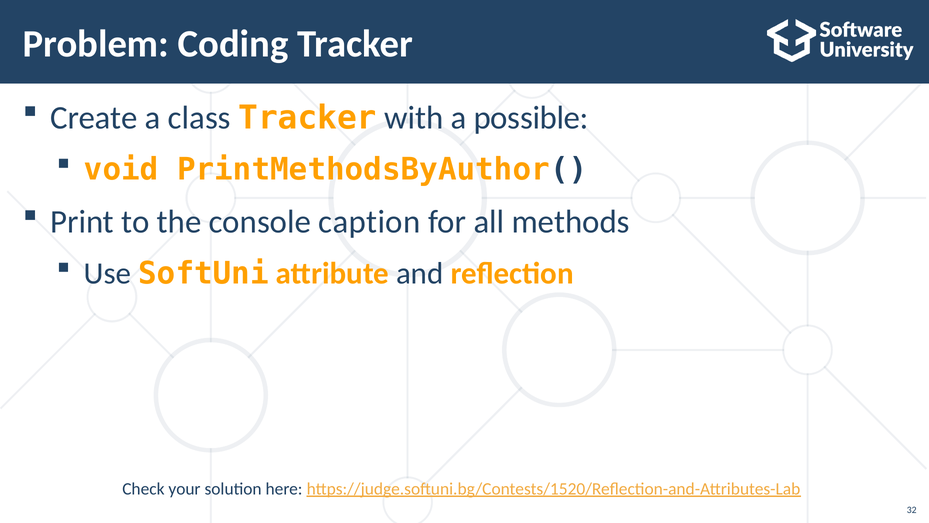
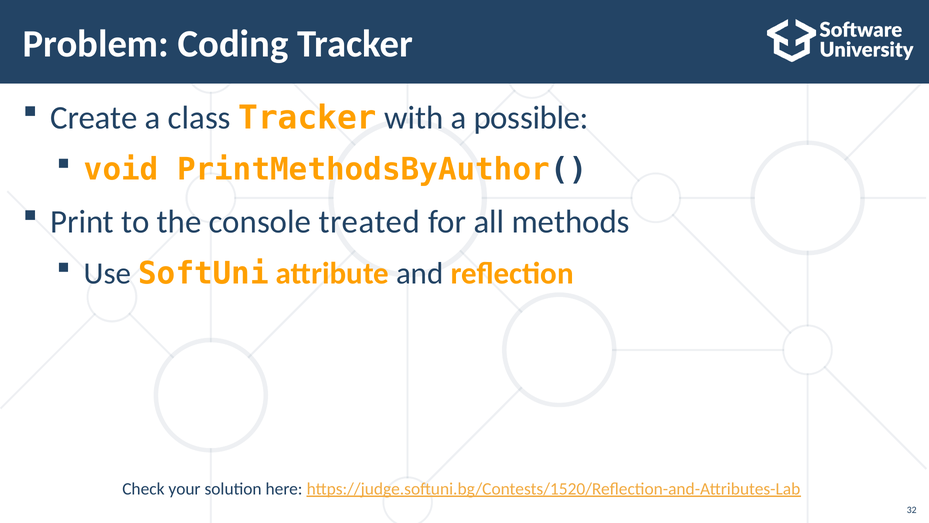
caption: caption -> treated (369, 222)
